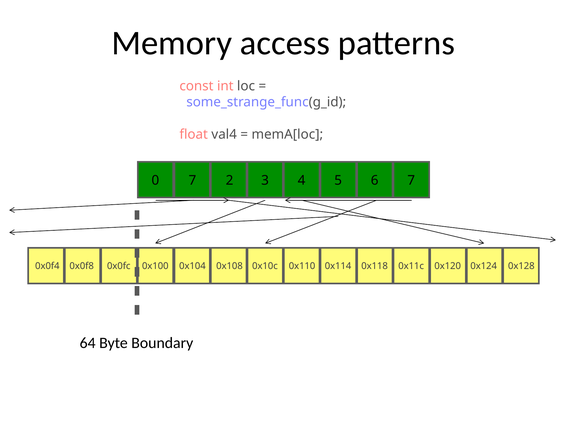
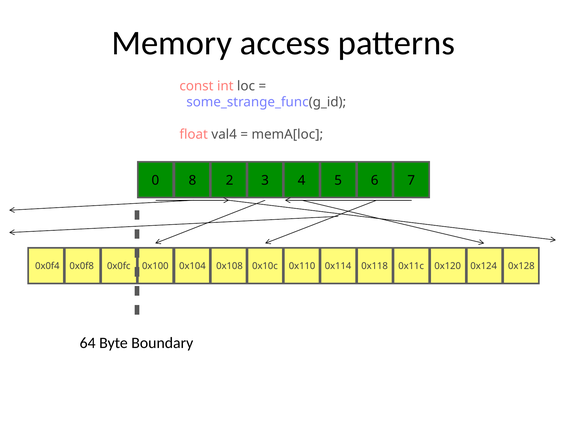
0 7: 7 -> 8 (192, 180)
